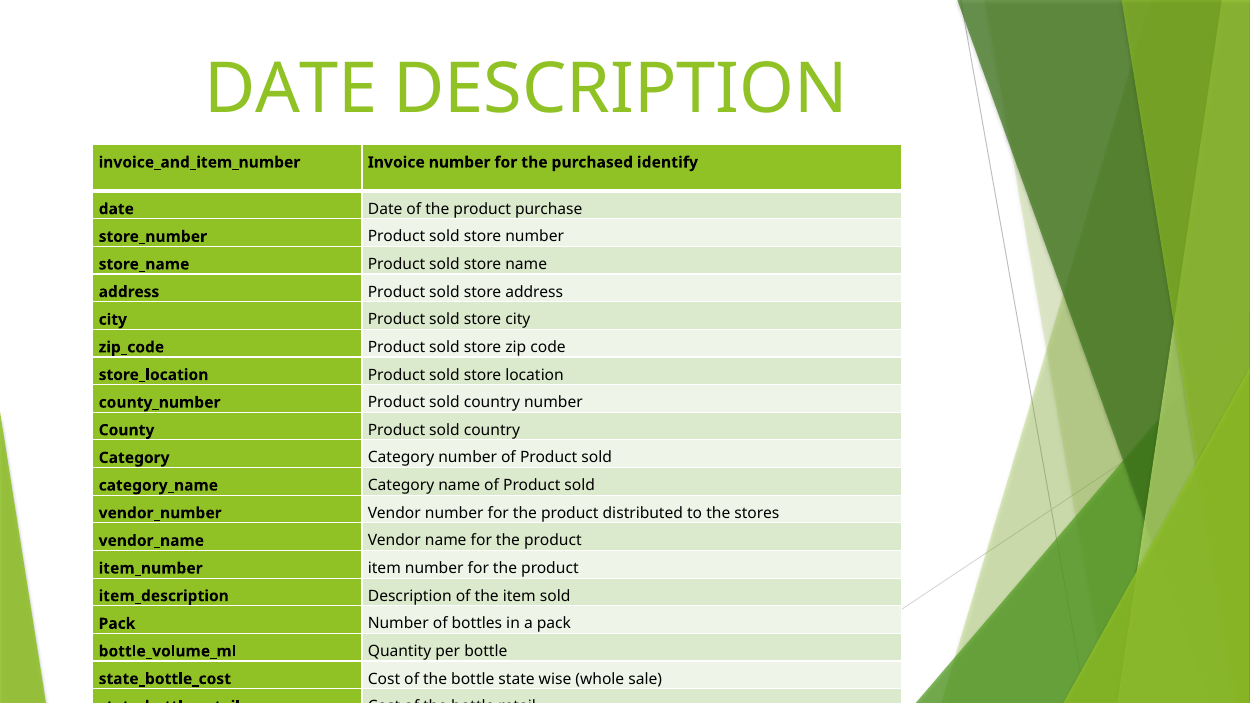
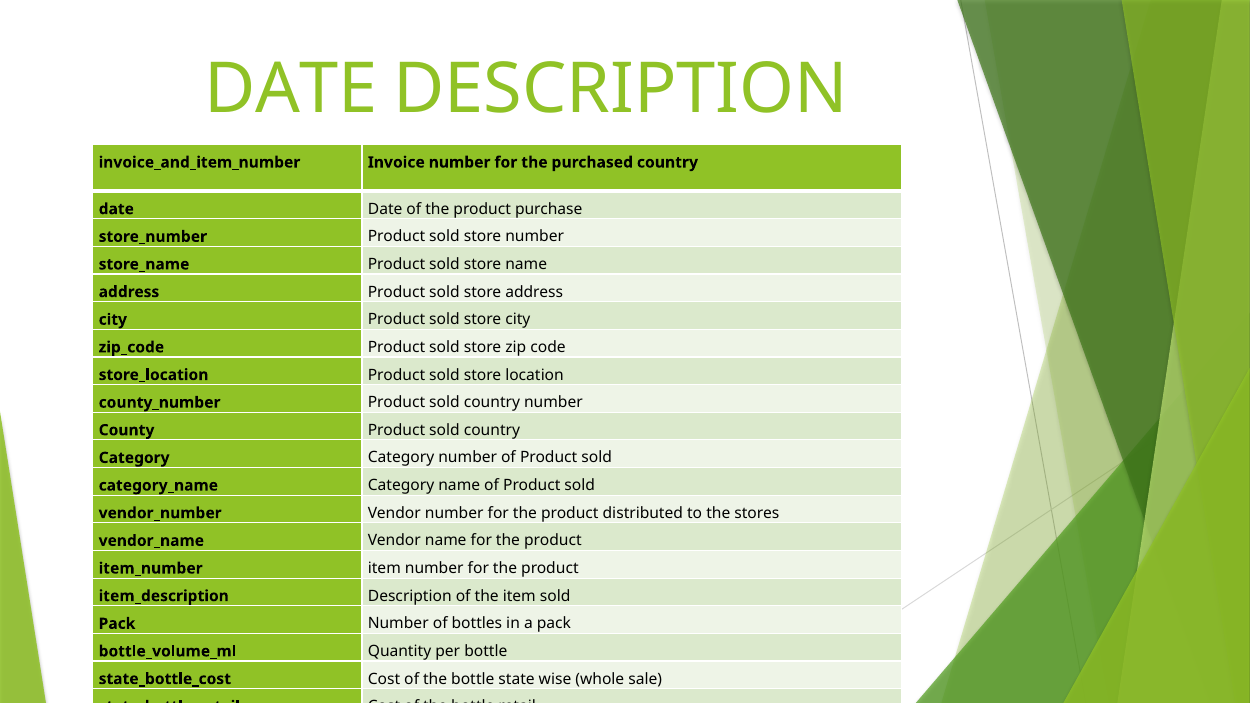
purchased identify: identify -> country (667, 162)
